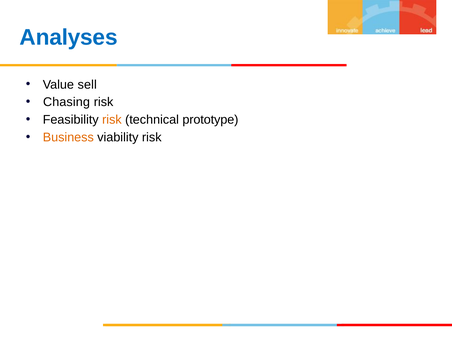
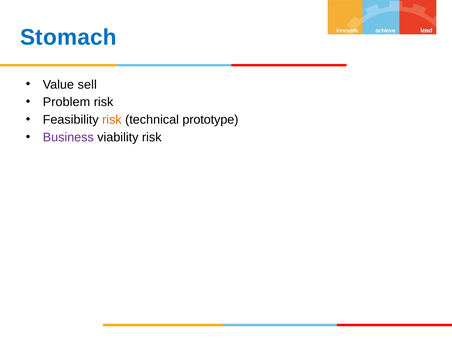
Analyses: Analyses -> Stomach (68, 37)
Chasing: Chasing -> Problem (66, 102)
Business colour: orange -> purple (68, 137)
